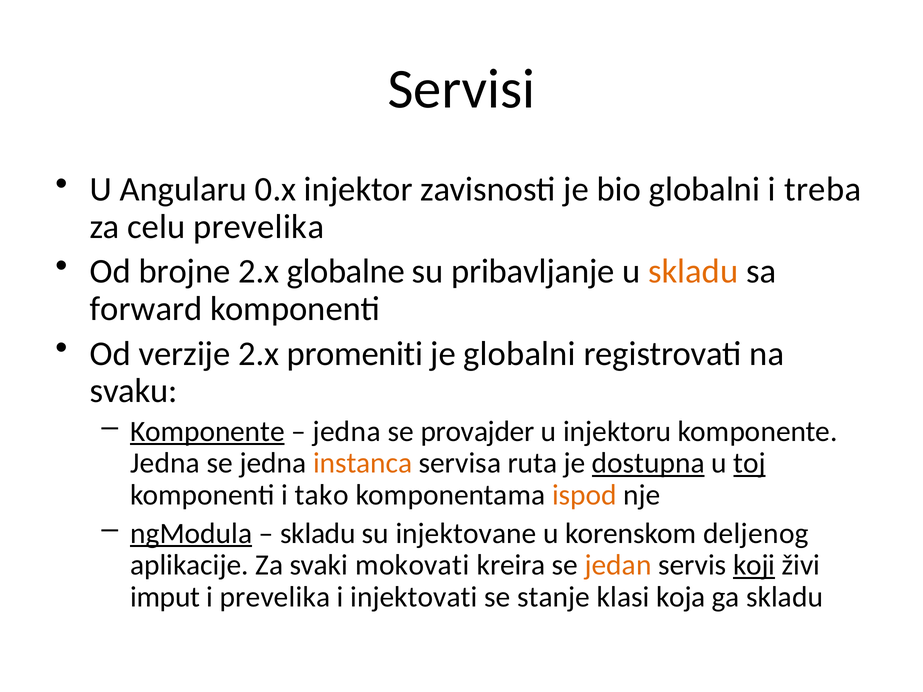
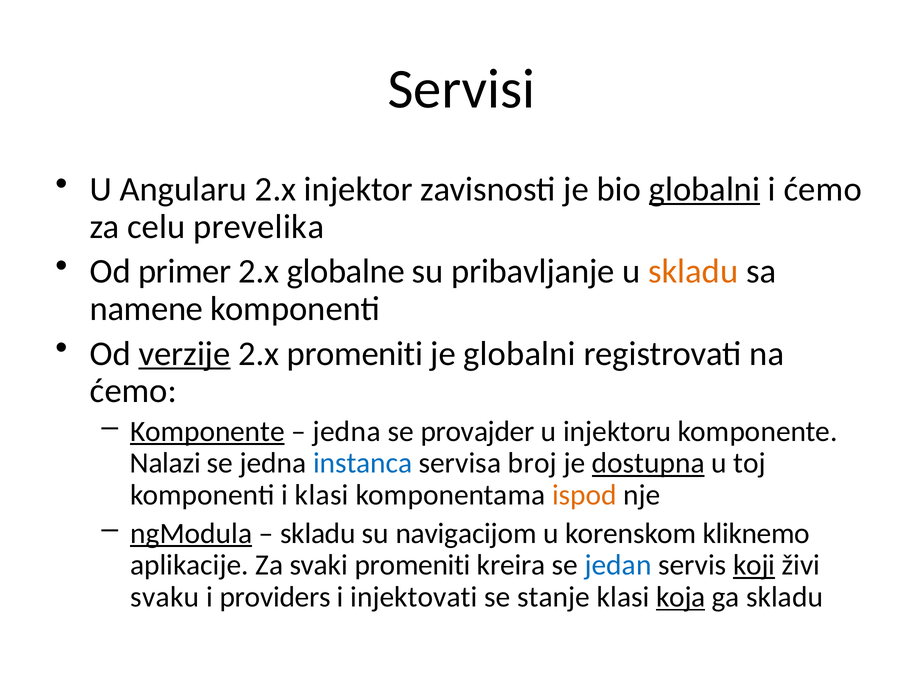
Angularu 0.x: 0.x -> 2.x (276, 189)
globalni underline: none -> present (704, 189)
i treba: treba -> ćemo (823, 189)
brojne: brojne -> primer (185, 272)
forward: forward -> namene (146, 309)
verzije underline: none -> present (185, 354)
svaku: svaku -> ćemo (133, 391)
Jedna: Jedna -> Nalazi (165, 463)
instanca colour: orange -> blue (363, 463)
ruta: ruta -> broj (532, 463)
toj underline: present -> none (750, 463)
i tako: tako -> klasi (322, 495)
injektovane: injektovane -> navigacijom (466, 534)
deljenog: deljenog -> kliknemo (756, 534)
svaki mokovati: mokovati -> promeniti (413, 565)
jedan colour: orange -> blue (618, 565)
imput: imput -> svaku (165, 597)
i prevelika: prevelika -> providers (275, 597)
koja underline: none -> present (681, 597)
